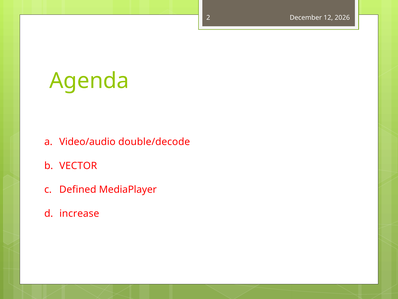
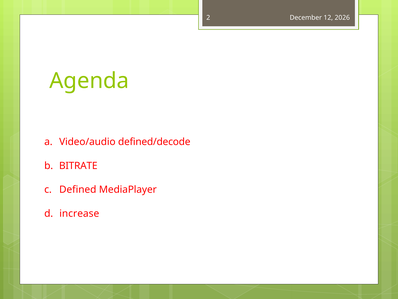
double/decode: double/decode -> defined/decode (154, 142)
VECTOR: VECTOR -> BITRATE (78, 166)
